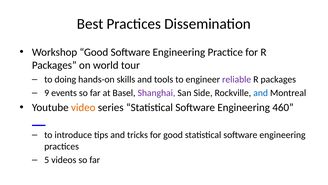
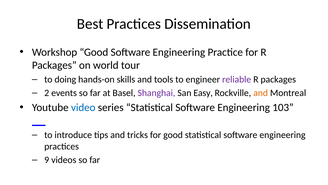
9: 9 -> 2 (47, 93)
Side: Side -> Easy (203, 93)
and colour: blue -> orange (261, 93)
video colour: orange -> blue (83, 107)
460: 460 -> 103 (283, 107)
5: 5 -> 9 (47, 160)
